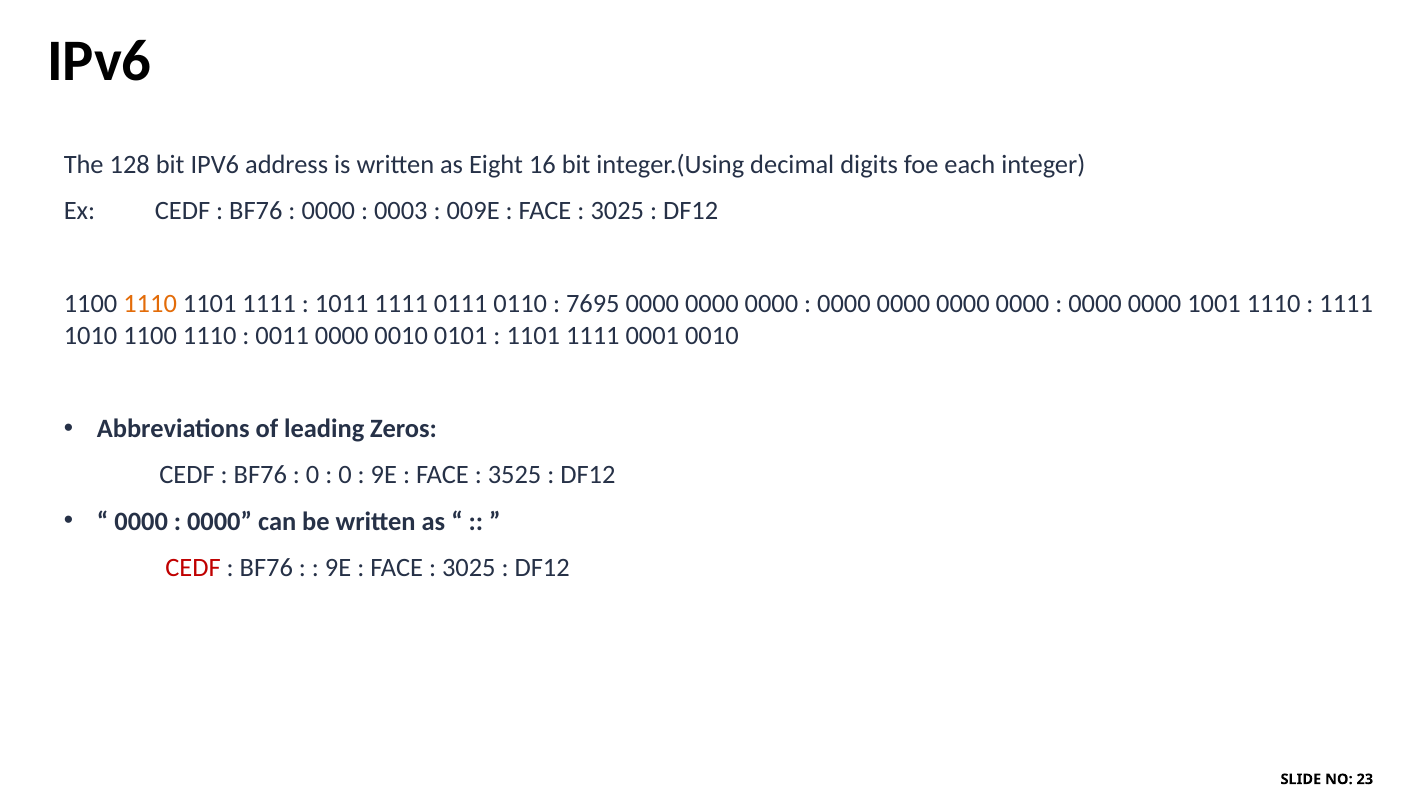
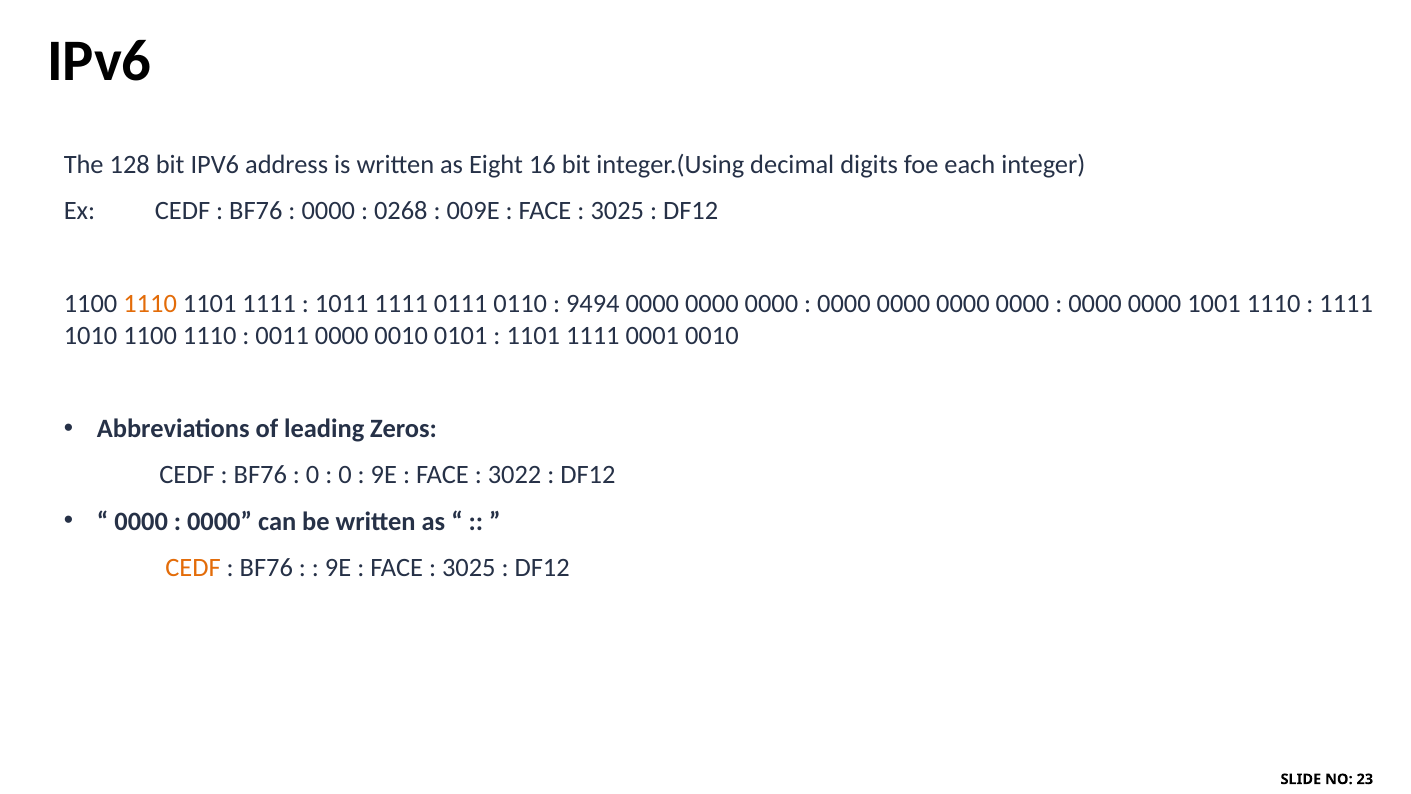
0003: 0003 -> 0268 (401, 211)
7695: 7695 -> 9494 (593, 304)
3525: 3525 -> 3022 (515, 475)
CEDF colour: red -> orange (193, 568)
